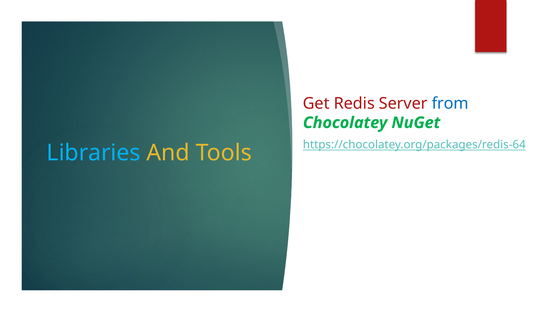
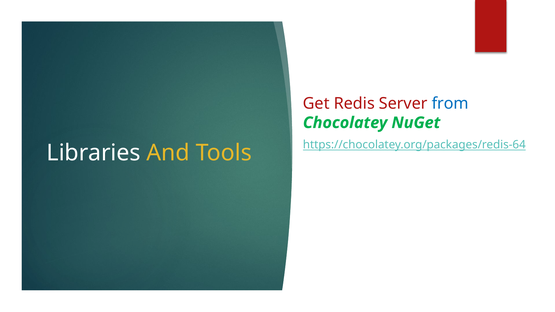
Libraries colour: light blue -> white (94, 153)
